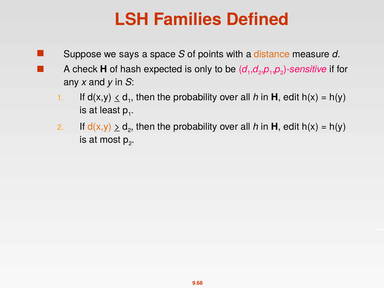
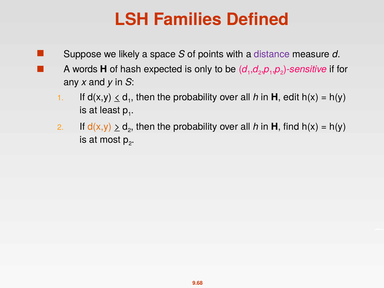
says: says -> likely (129, 54)
distance colour: orange -> purple (272, 54)
check: check -> words (85, 69)
edit: edit -> find (291, 127)
